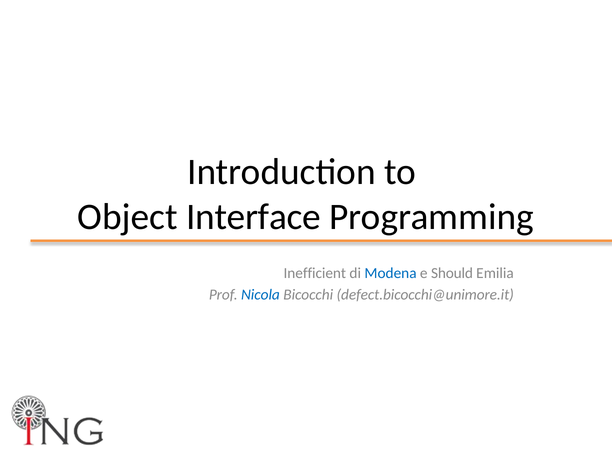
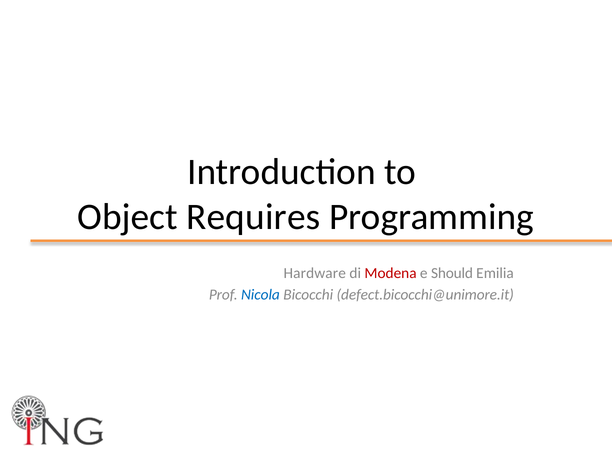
Interface: Interface -> Requires (253, 217)
Inefficient: Inefficient -> Hardware (315, 273)
Modena colour: blue -> red (391, 273)
